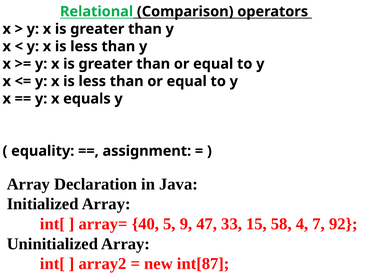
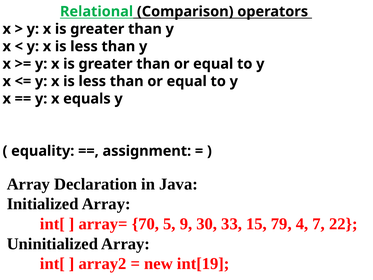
40: 40 -> 70 (145, 224)
47: 47 -> 30 (207, 224)
58: 58 -> 79 (281, 224)
92: 92 -> 22 (343, 224)
int[87: int[87 -> int[19 (203, 264)
